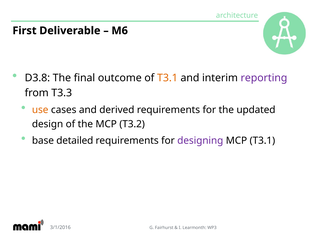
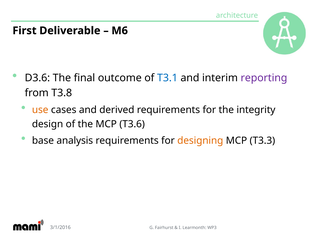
D3.8: D3.8 -> D3.6 (37, 78)
T3.1 colour: orange -> blue (167, 78)
T3.3: T3.3 -> T3.8 (62, 93)
updated: updated -> integrity (256, 110)
T3.2: T3.2 -> T3.6 (132, 124)
detailed: detailed -> analysis (75, 140)
designing colour: purple -> orange (200, 140)
MCP T3.1: T3.1 -> T3.3 (262, 140)
